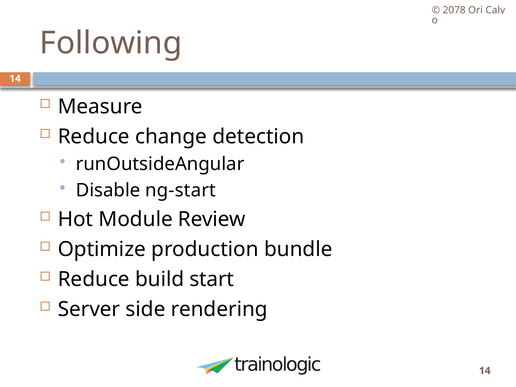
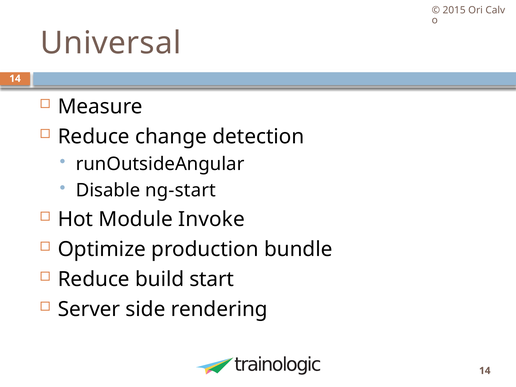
2078: 2078 -> 2015 (454, 10)
Following: Following -> Universal (111, 43)
Review: Review -> Invoke (212, 219)
